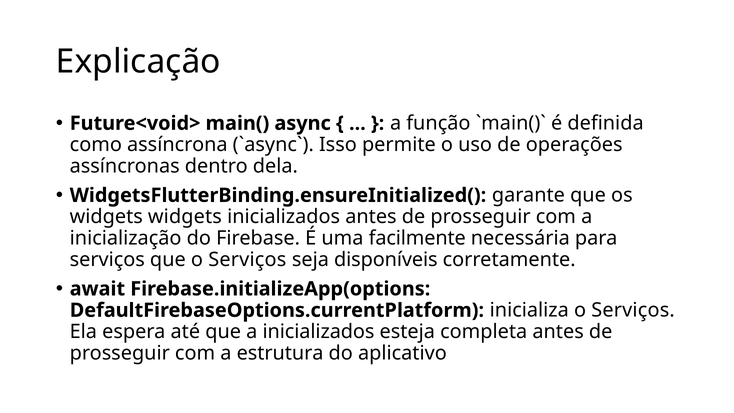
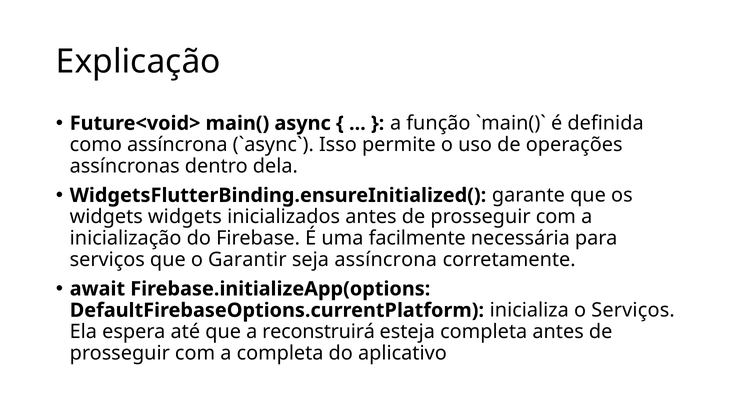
que o Serviços: Serviços -> Garantir (247, 260)
seja disponíveis: disponíveis -> assíncrona (386, 260)
a inicializados: inicializados -> reconstruirá (319, 332)
a estrutura: estrutura -> completa (280, 353)
